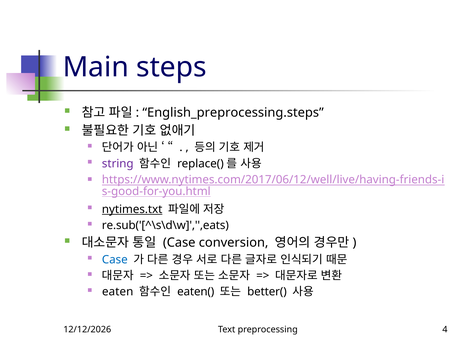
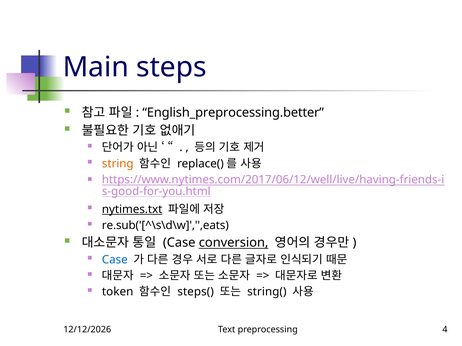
English_preprocessing.steps: English_preprocessing.steps -> English_preprocessing.better (233, 113)
string colour: purple -> orange (118, 164)
conversion underline: none -> present (234, 243)
eaten: eaten -> token (118, 292)
eaten(: eaten( -> steps( (196, 292)
better(: better( -> string( (267, 292)
